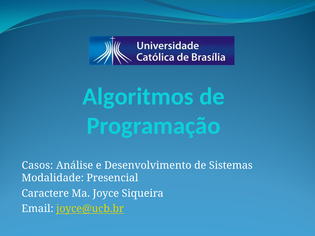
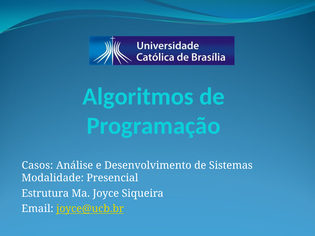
Caractere: Caractere -> Estrutura (45, 194)
